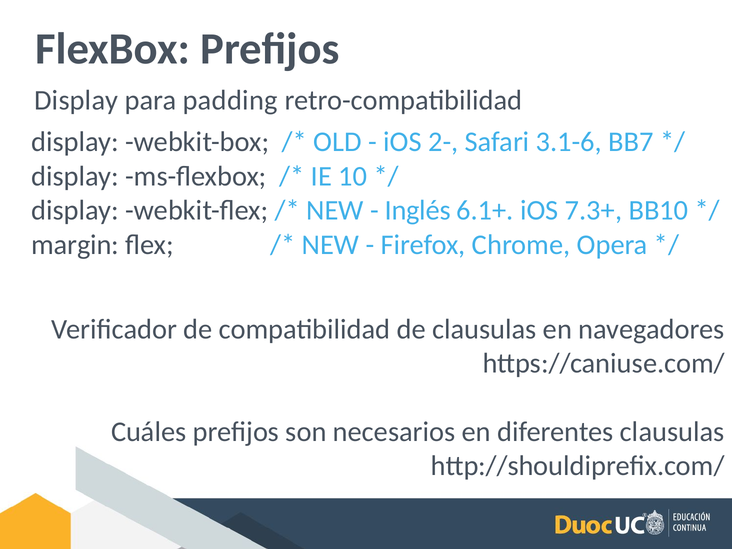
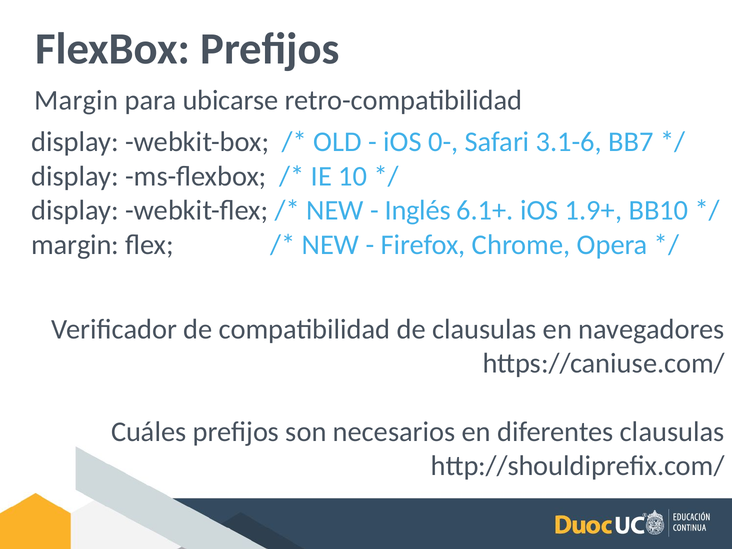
Display: Display -> Margin (76, 101)
padding: padding -> ubicarse (231, 101)
2-: 2- -> 0- (443, 142)
7.3+: 7.3+ -> 1.9+ (593, 210)
